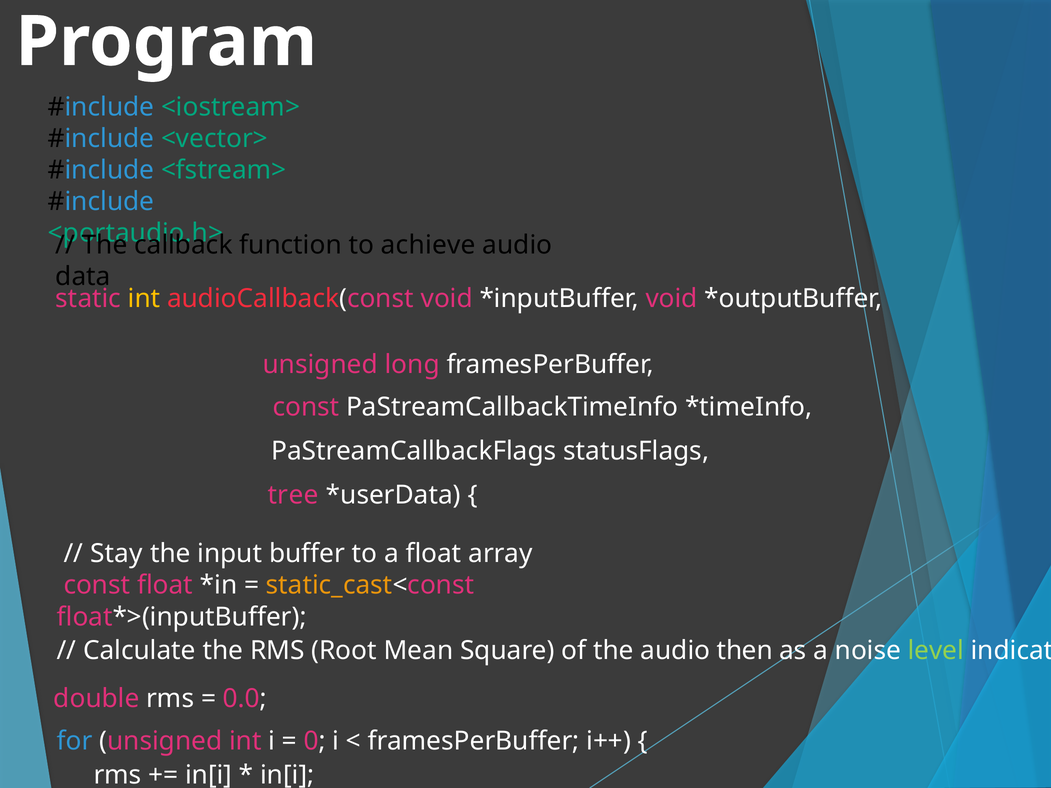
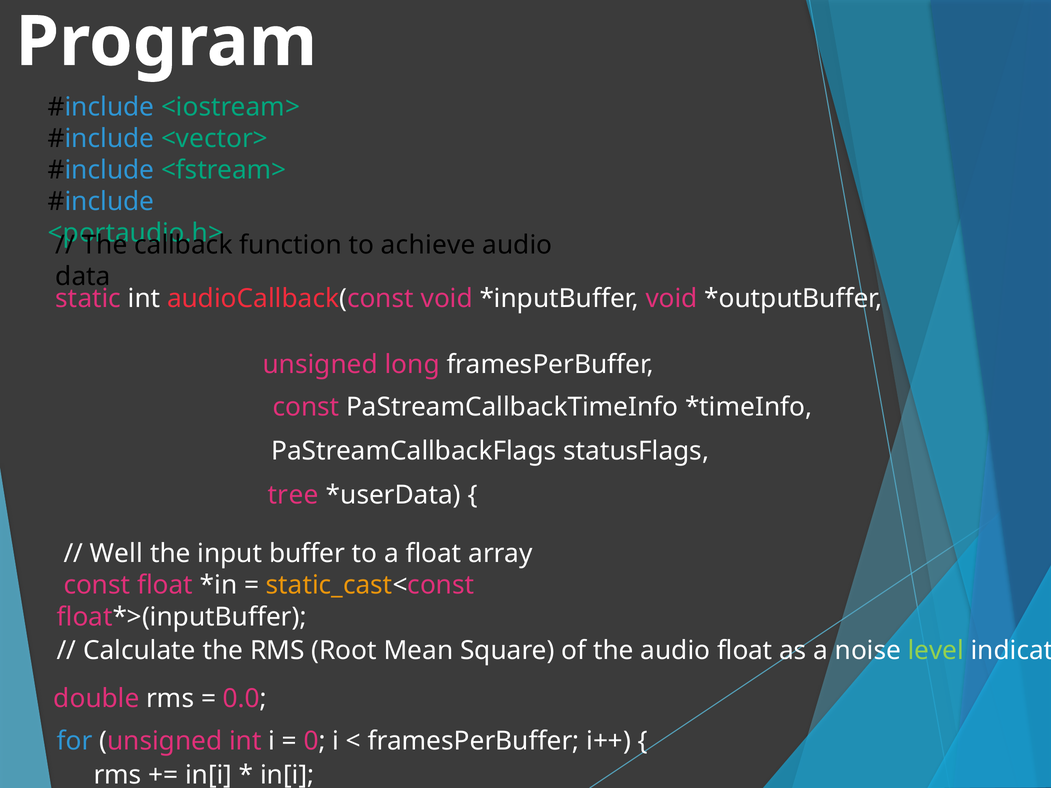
int colour: yellow -> white (144, 299)
Stay: Stay -> Well (116, 554)
audio then: then -> float (745, 651)
